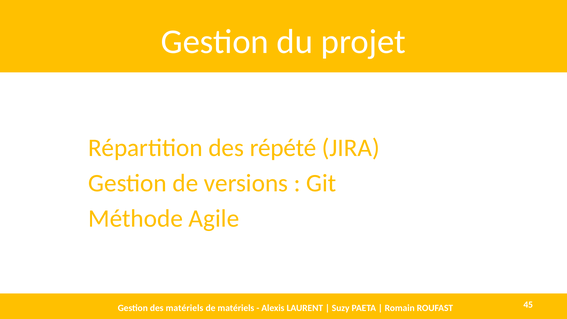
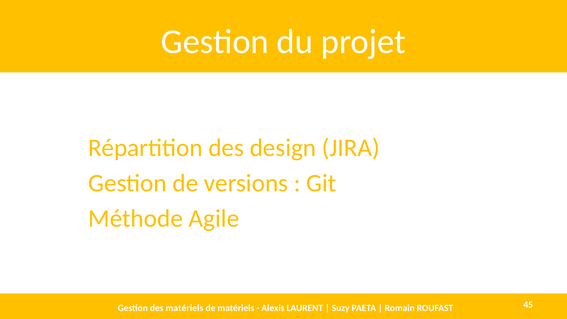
répété: répété -> design (283, 148)
